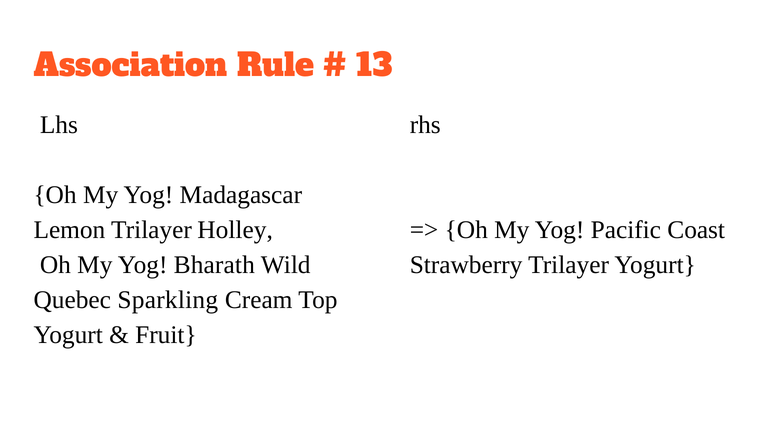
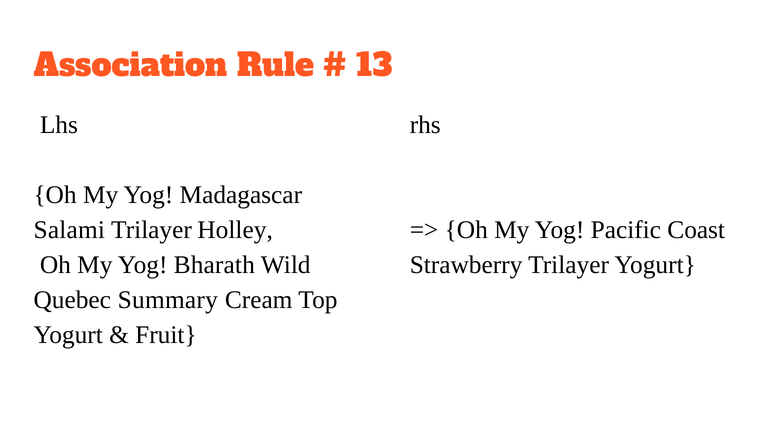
Lemon: Lemon -> Salami (69, 230)
Sparkling: Sparkling -> Summary (168, 300)
